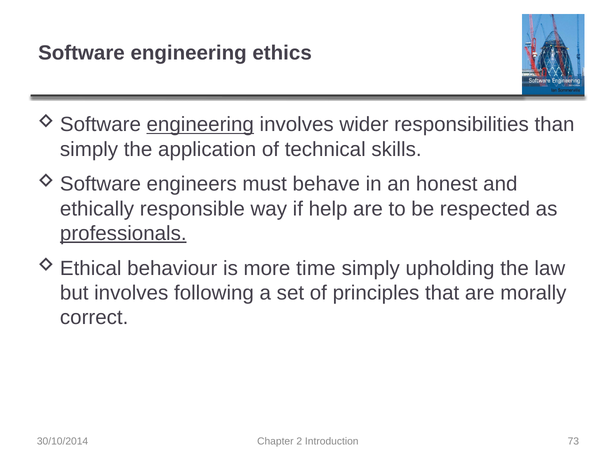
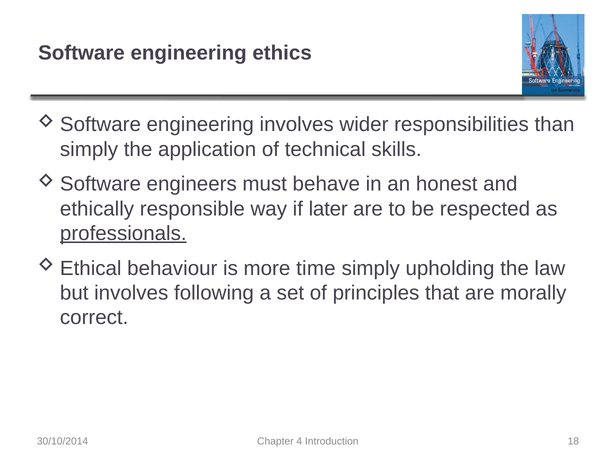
engineering underline: present -> none (200, 125)
help: help -> later (328, 209)
2: 2 -> 4 (299, 441)
73: 73 -> 18 (573, 441)
